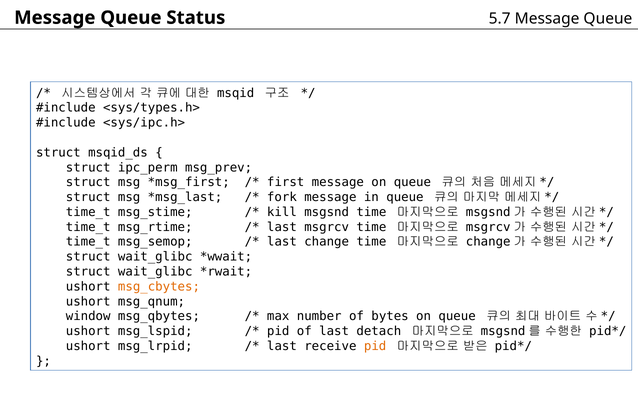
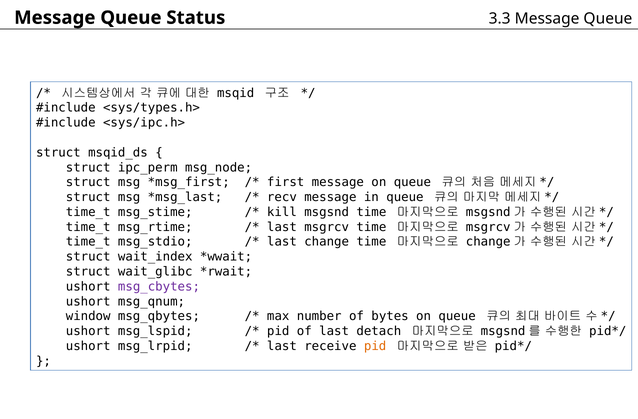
5.7: 5.7 -> 3.3 (500, 19)
msg_prev: msg_prev -> msg_node (219, 167)
fork: fork -> recv (282, 197)
msg_semop: msg_semop -> msg_stdio (155, 242)
wait_glibc: wait_glibc -> wait_index (155, 257)
msg_cbytes colour: orange -> purple (159, 287)
